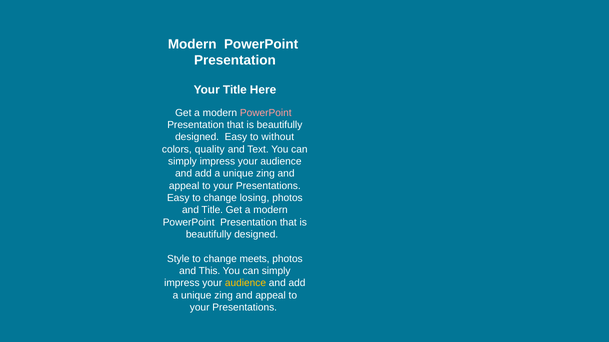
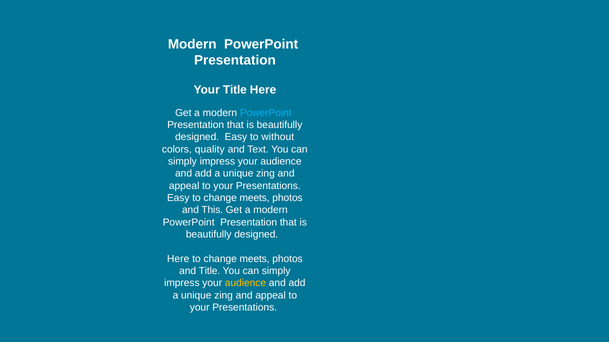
PowerPoint colour: pink -> light blue (266, 113)
Easy to change losing: losing -> meets (255, 198)
and Title: Title -> This (212, 210)
Style: Style -> Here (178, 259)
and This: This -> Title (209, 271)
